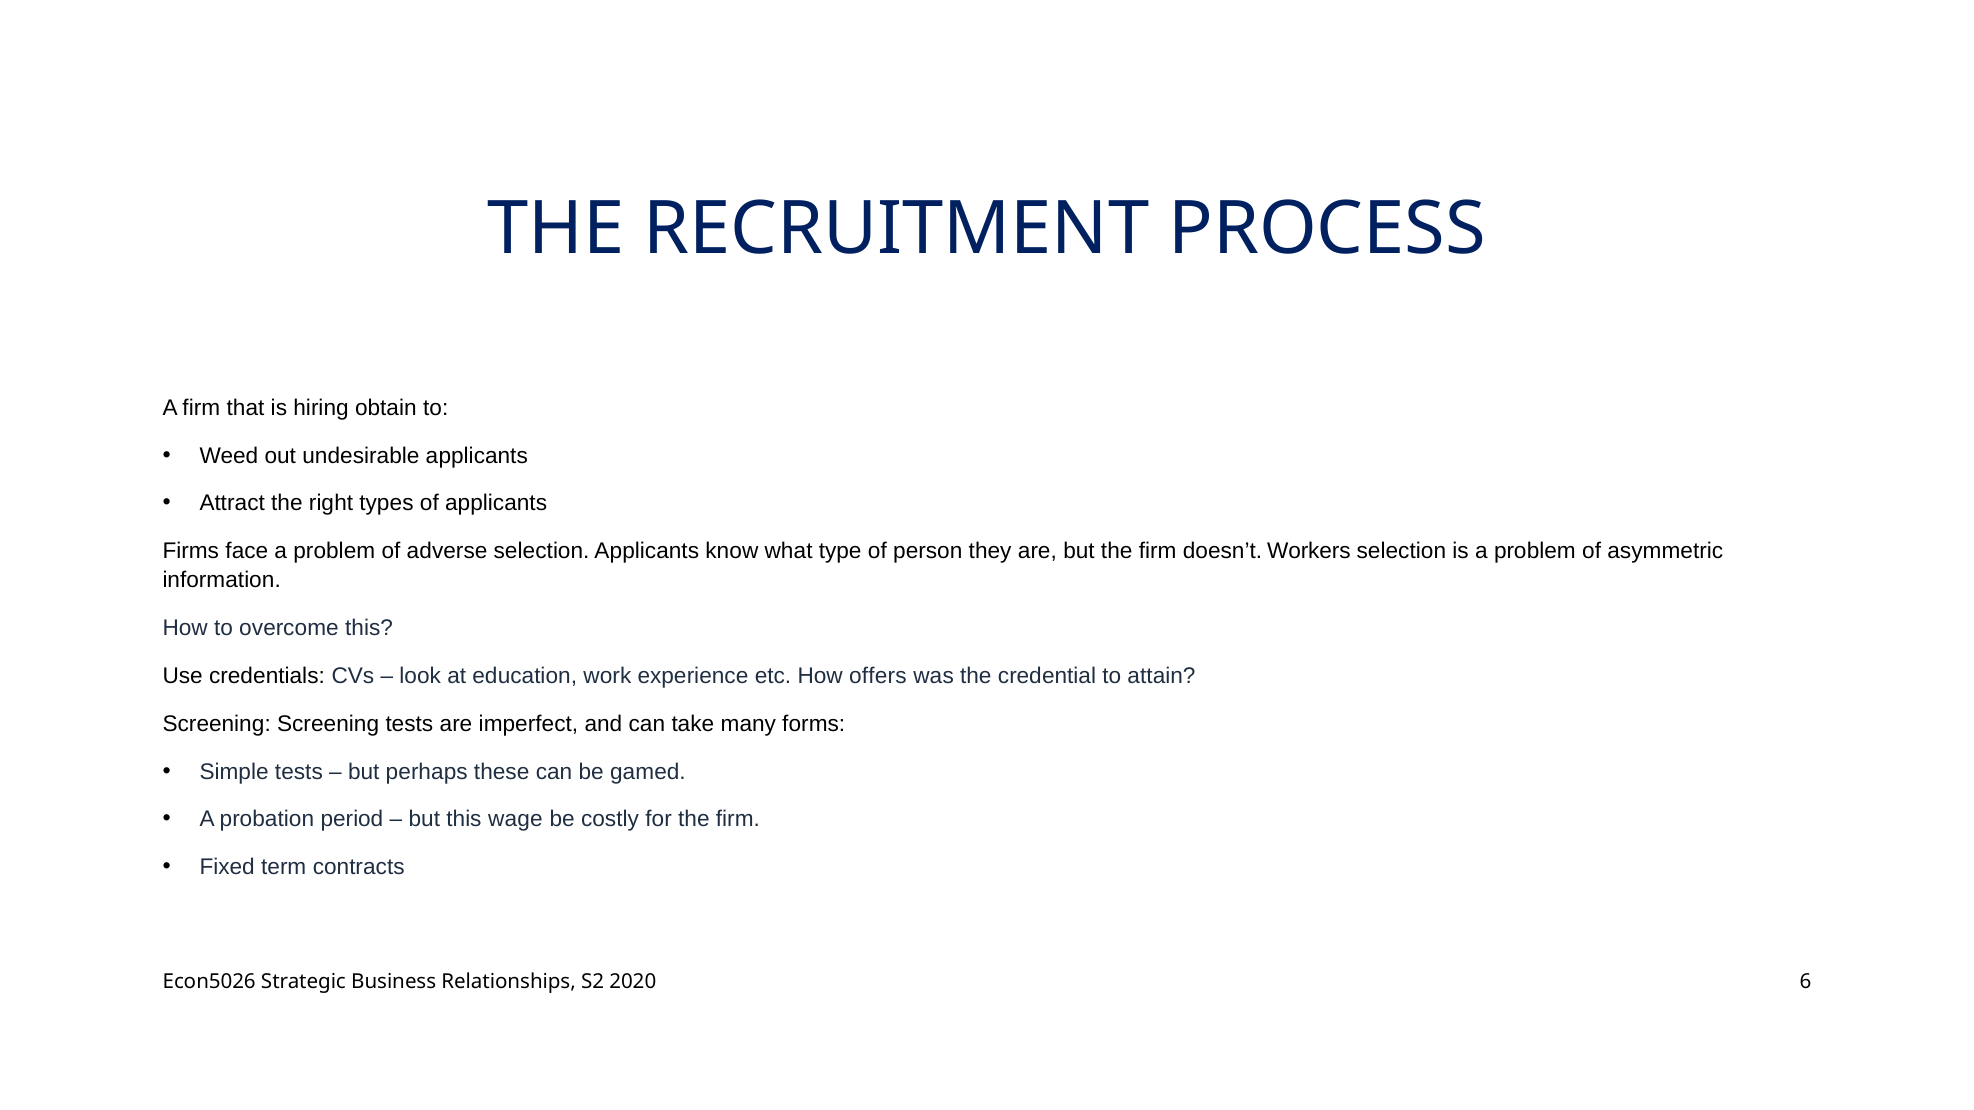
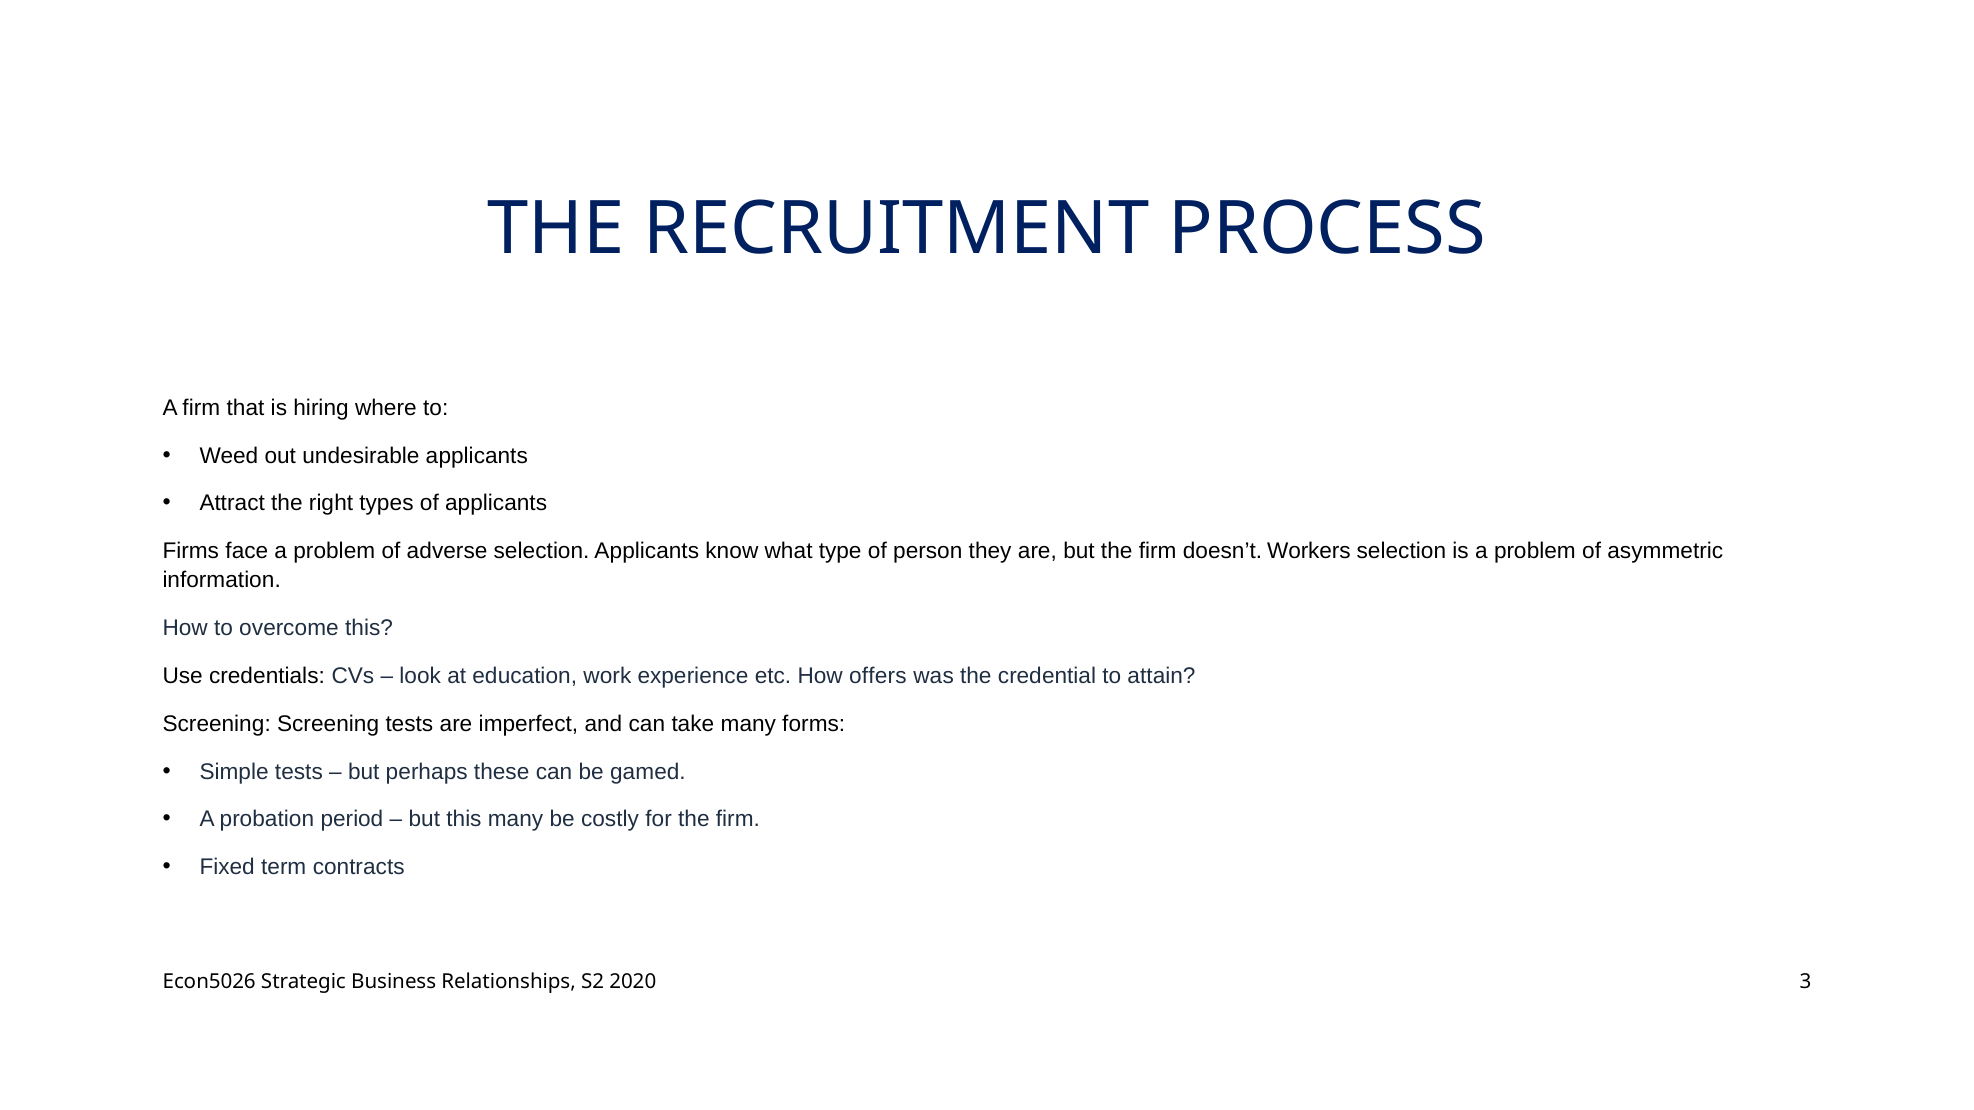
obtain: obtain -> where (386, 408)
this wage: wage -> many (516, 820)
6: 6 -> 3 (1806, 982)
